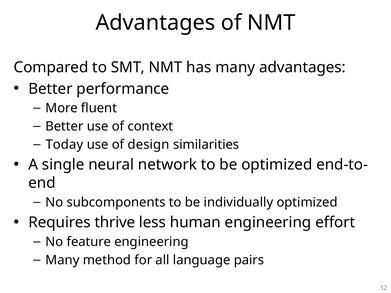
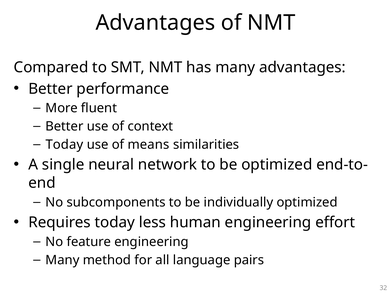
design: design -> means (149, 145)
Requires thrive: thrive -> today (115, 223)
